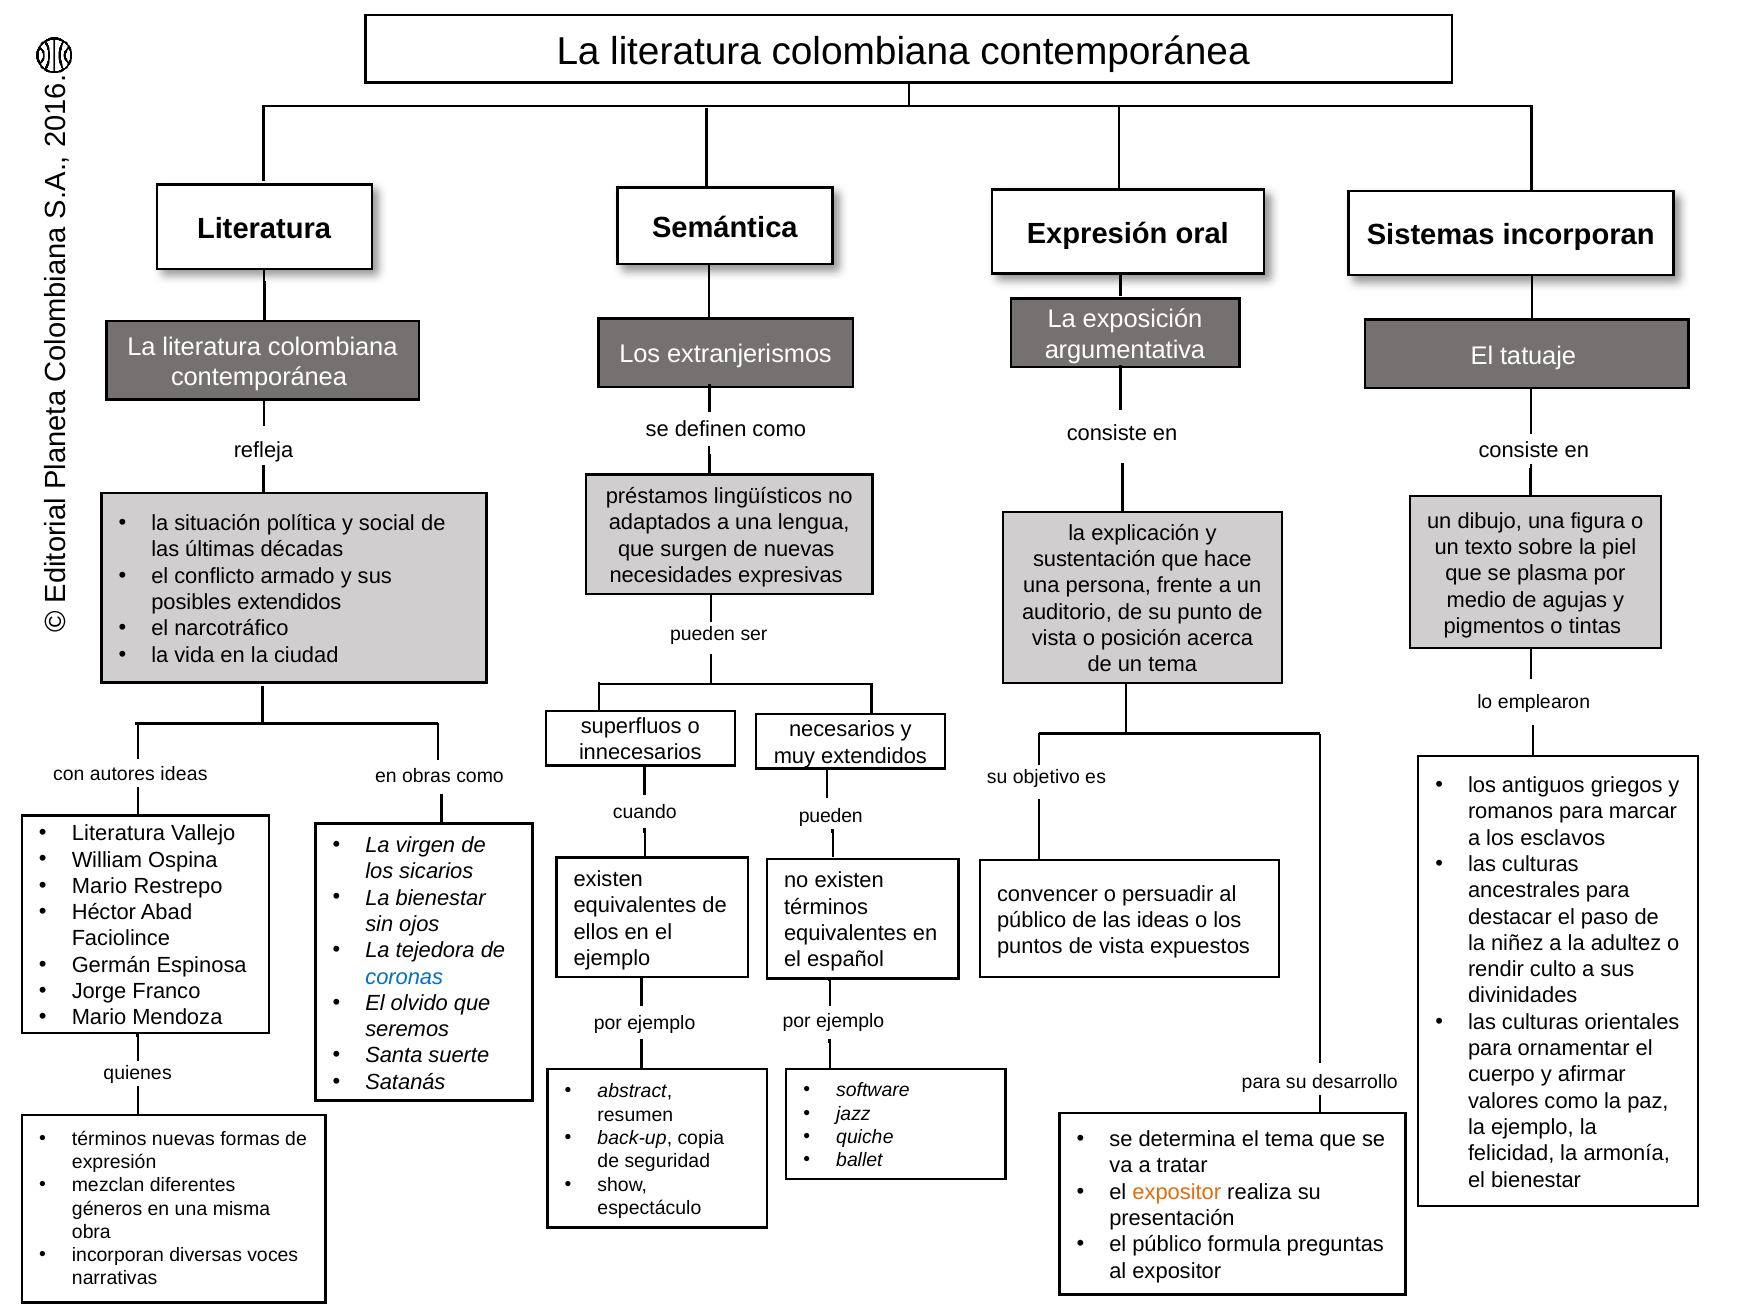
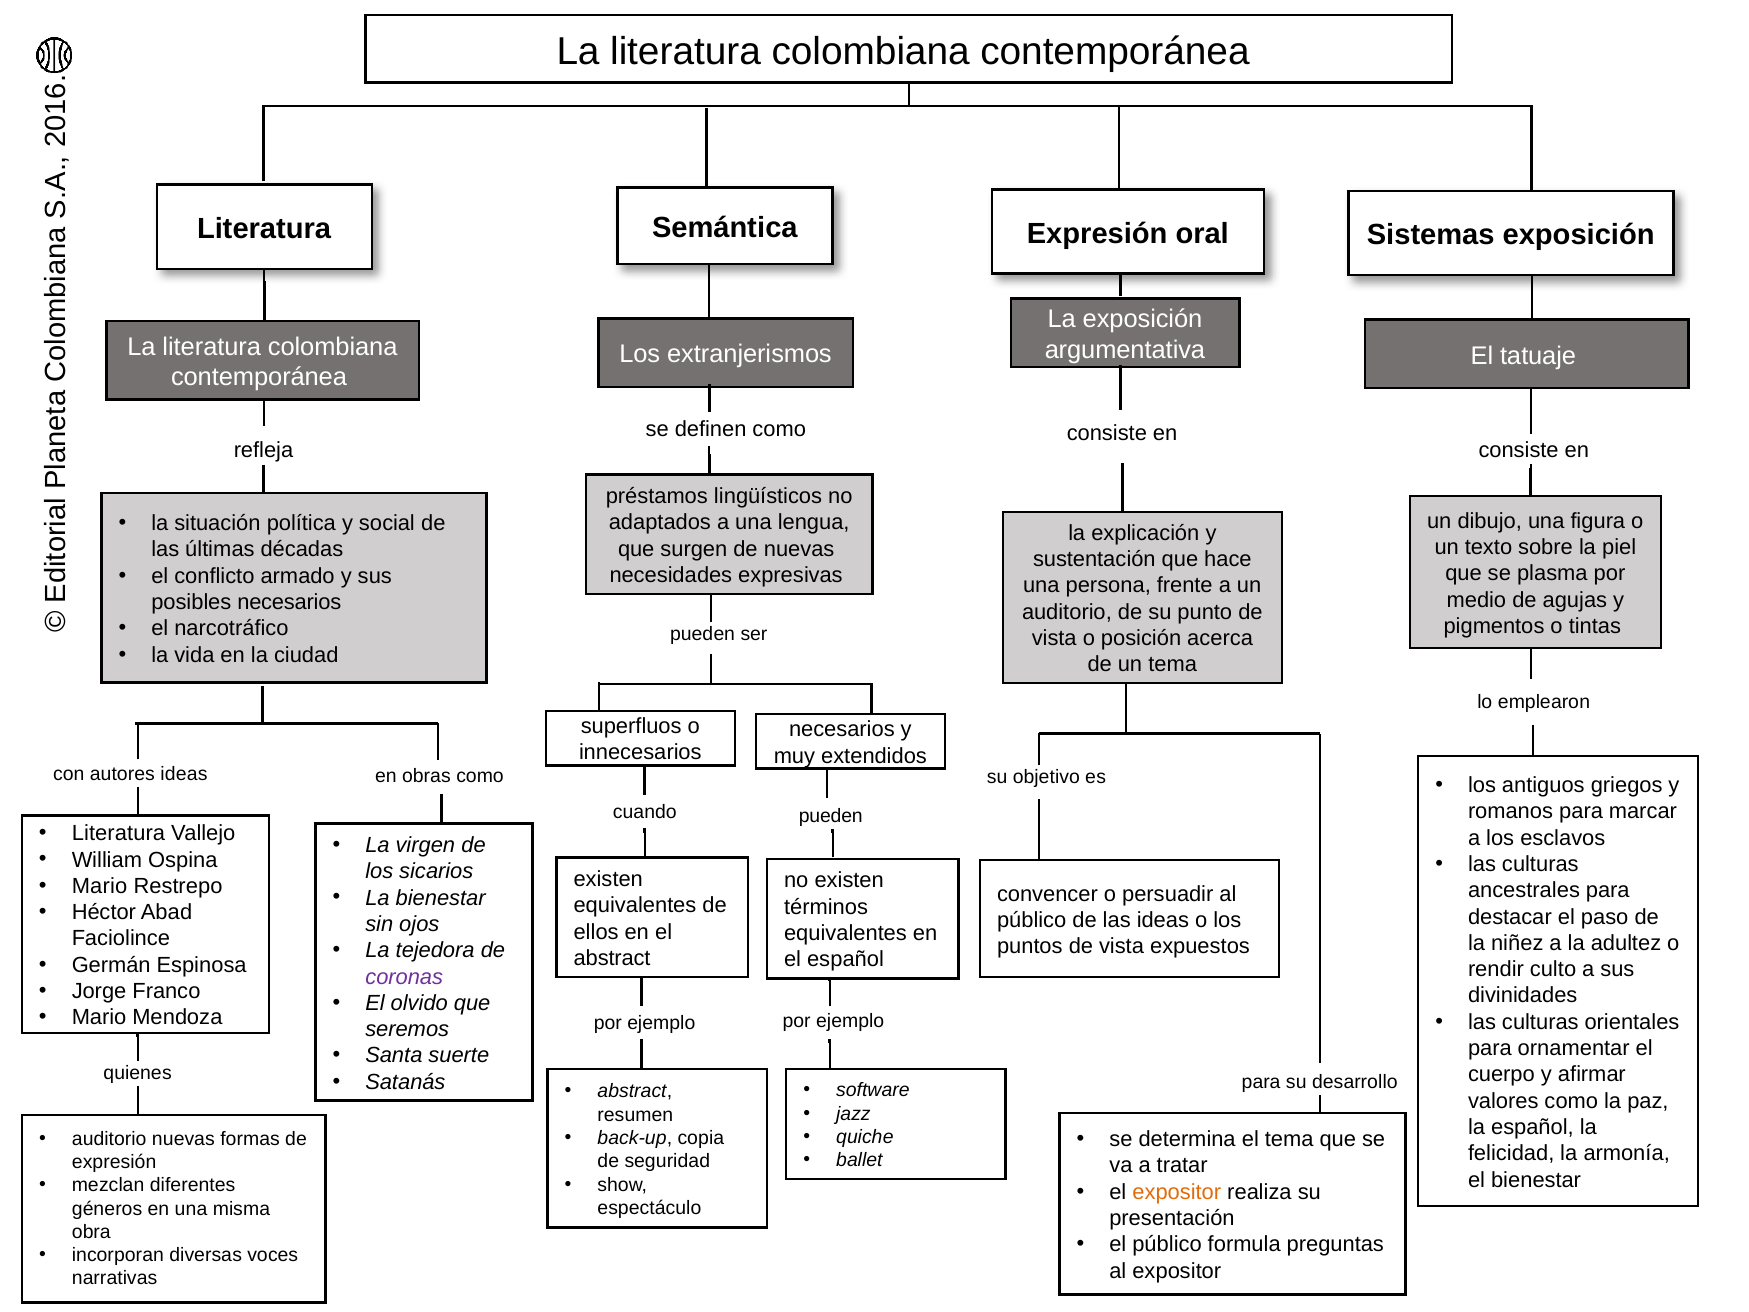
Sistemas incorporan: incorporan -> exposición (1579, 235)
posibles extendidos: extendidos -> necesarios (289, 602)
ejemplo: ejemplo -> abstract (612, 958)
coronas colour: blue -> purple (404, 977)
la ejemplo: ejemplo -> español (1532, 1127)
términos: términos -> auditorio (109, 1139)
